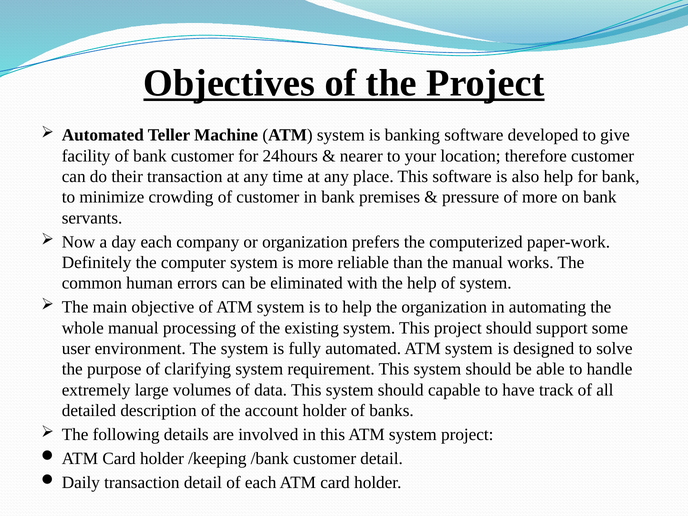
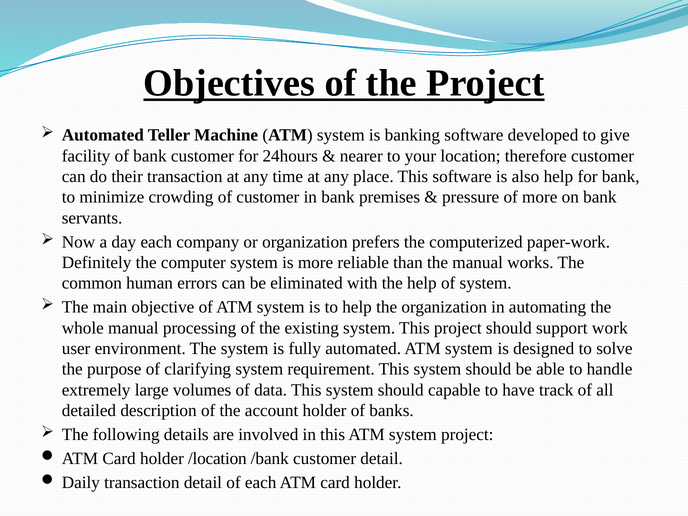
some: some -> work (610, 328)
/keeping: /keeping -> /location (217, 459)
